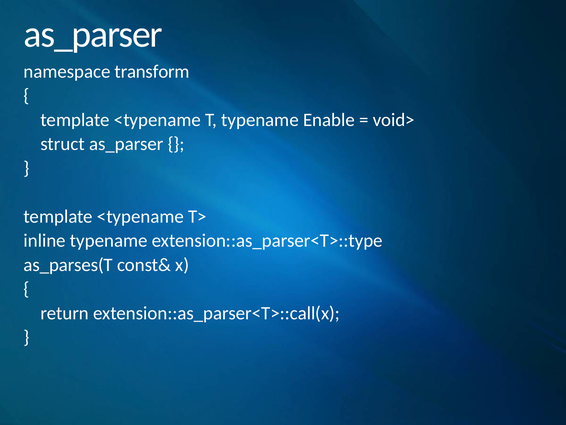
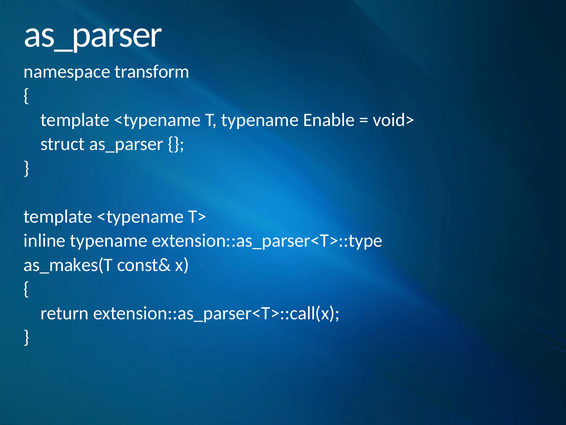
as_parses(T: as_parses(T -> as_makes(T (68, 264)
